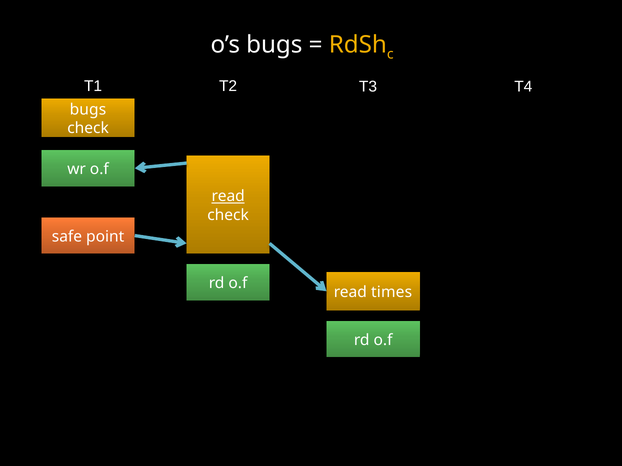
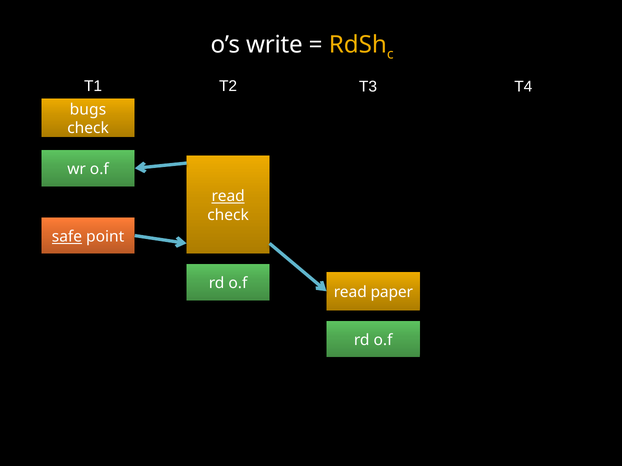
o’s bugs: bugs -> write (274, 45)
safe underline: none -> present (67, 237)
times: times -> paper (392, 293)
